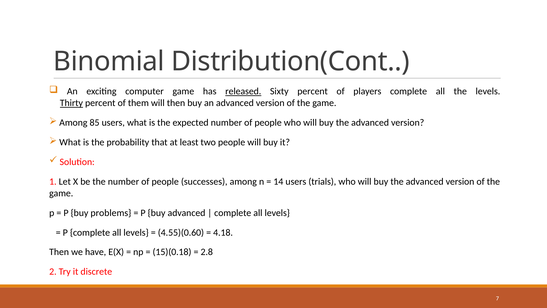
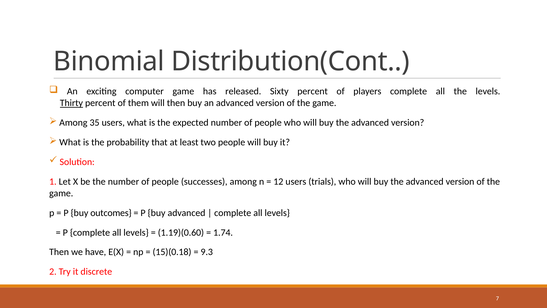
released underline: present -> none (243, 91)
85: 85 -> 35 (95, 123)
14: 14 -> 12 (278, 181)
problems: problems -> outcomes (111, 213)
4.55)(0.60: 4.55)(0.60 -> 1.19)(0.60 (181, 232)
4.18: 4.18 -> 1.74 (223, 232)
2.8: 2.8 -> 9.3 (207, 252)
